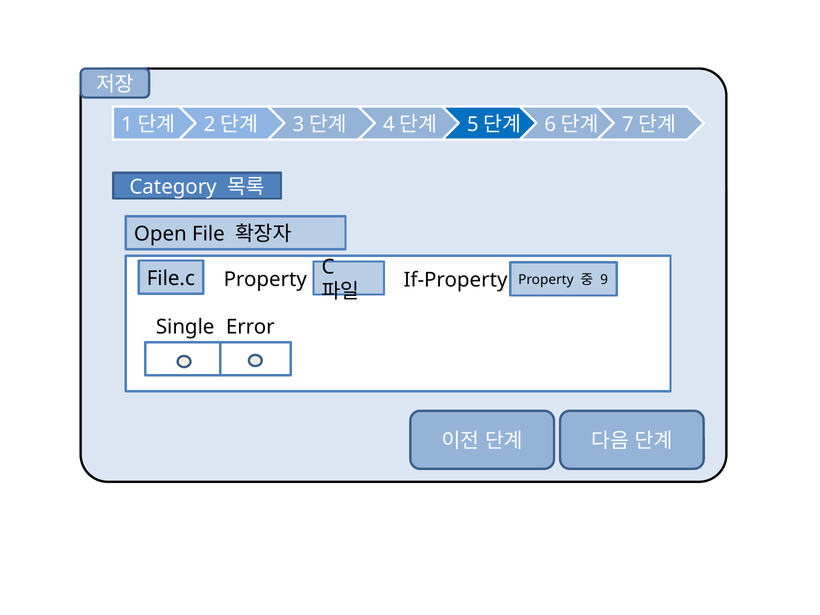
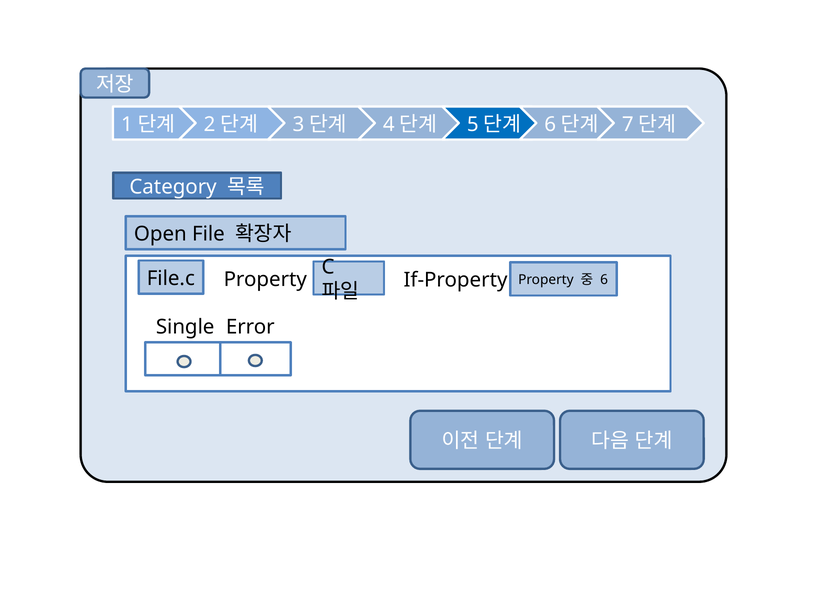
9: 9 -> 6 (604, 280)
